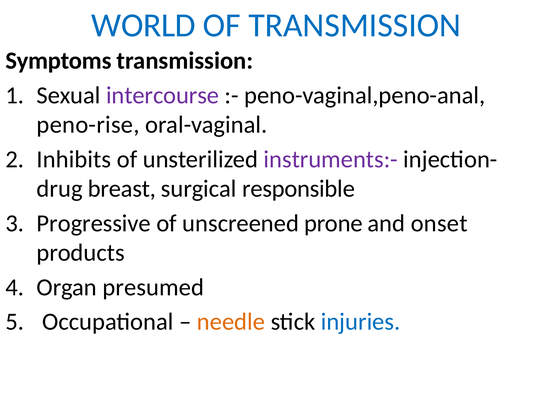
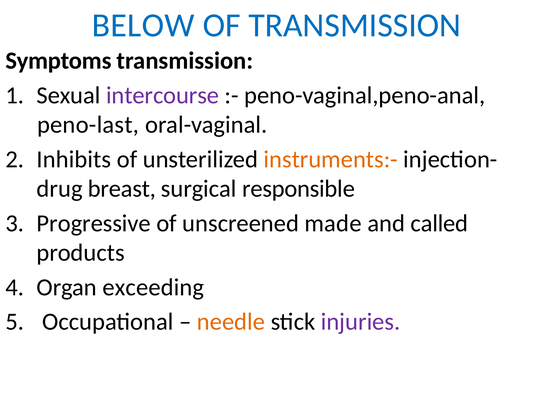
WORLD: WORLD -> BELOW (143, 25)
peno-rise: peno-rise -> peno-last (88, 125)
instruments:- colour: purple -> orange (331, 159)
prone: prone -> made (333, 223)
onset: onset -> called (439, 223)
presumed: presumed -> exceeding (153, 287)
injuries colour: blue -> purple (361, 322)
